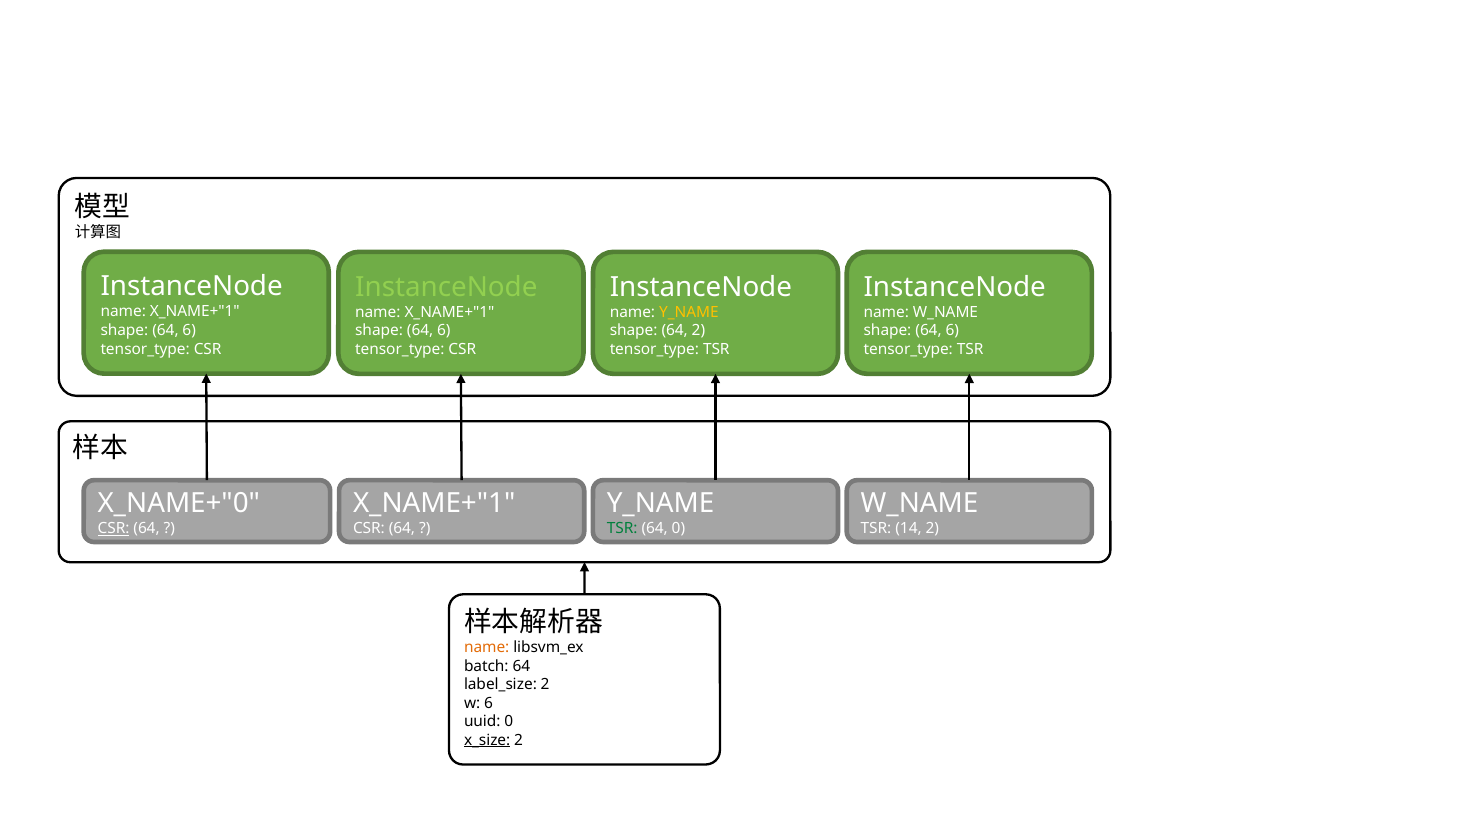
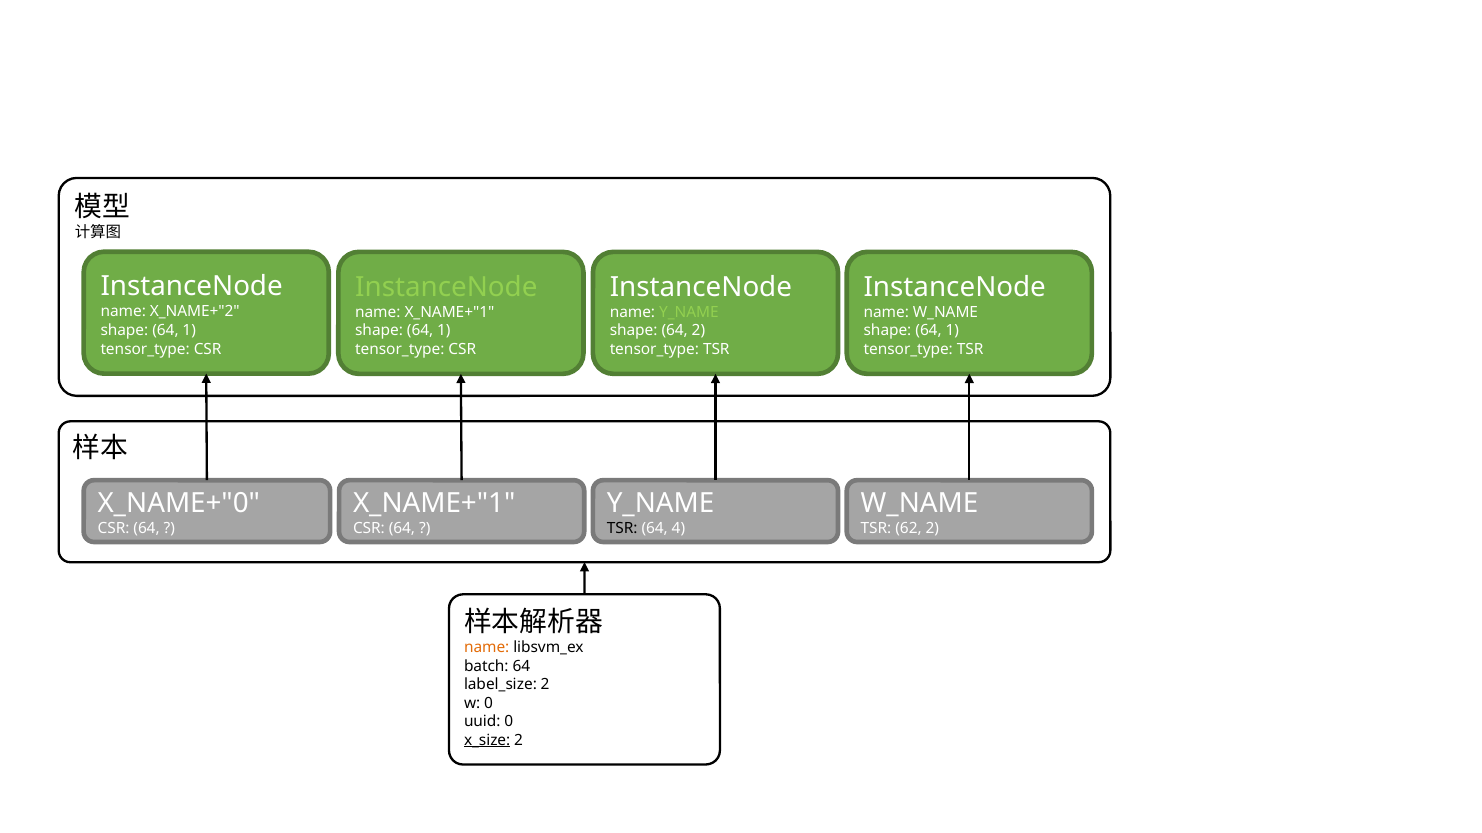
X_NAME+"1: X_NAME+"1 -> X_NAME+"2 (195, 312)
Y_NAME colour: yellow -> light green (689, 312)
6: 6 -> 1 (189, 331)
6: 6 -> 1 (444, 331)
6: 6 -> 1 (952, 331)
CSR underline: present -> none (114, 529)
TSR colour: green -> black (622, 529)
64 0: 0 -> 4 (678, 529)
14: 14 -> 62 (909, 529)
w 6: 6 -> 0 (489, 704)
